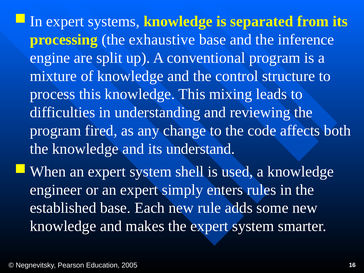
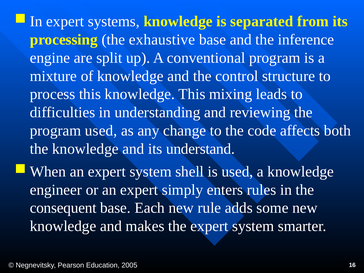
program fired: fired -> used (101, 131)
established: established -> consequent (63, 208)
